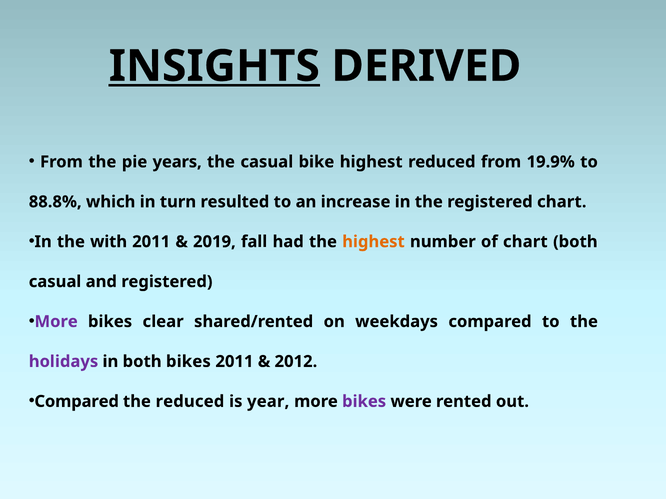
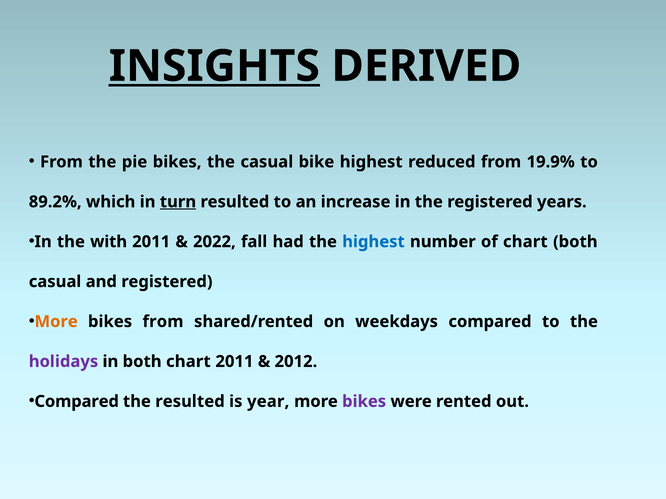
pie years: years -> bikes (177, 162)
88.8%: 88.8% -> 89.2% (55, 202)
turn underline: none -> present (178, 202)
registered chart: chart -> years (562, 202)
2019: 2019 -> 2022 (214, 242)
highest colour: orange -> blue (373, 242)
More colour: purple -> orange (56, 322)
bikes clear: clear -> from (163, 322)
both bikes: bikes -> chart (188, 362)
the reduced: reduced -> resulted (190, 402)
